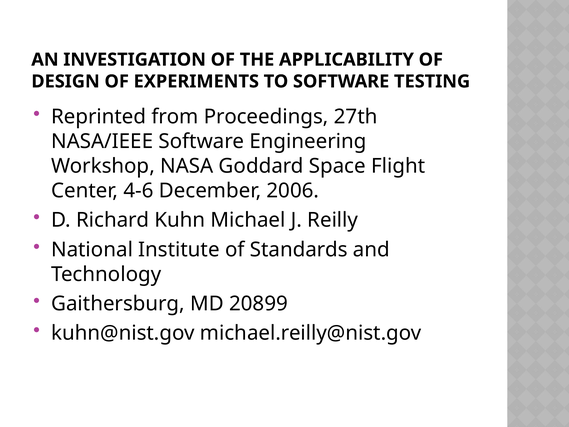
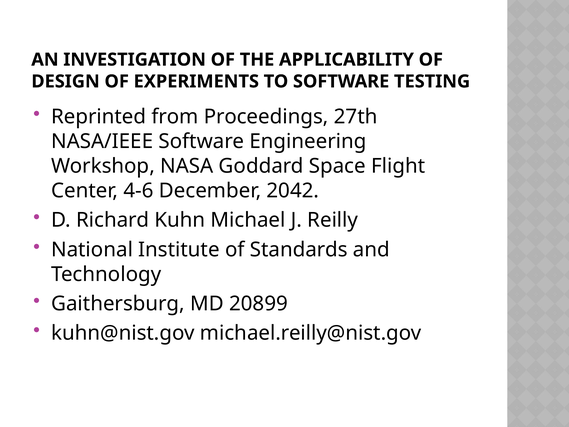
2006: 2006 -> 2042 (293, 191)
